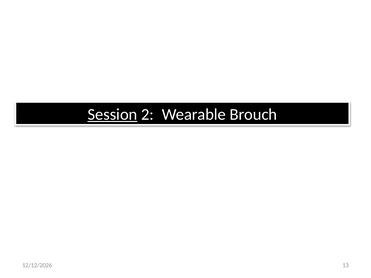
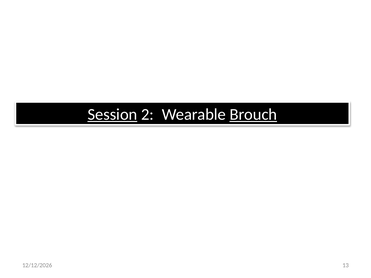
Brouch underline: none -> present (253, 115)
